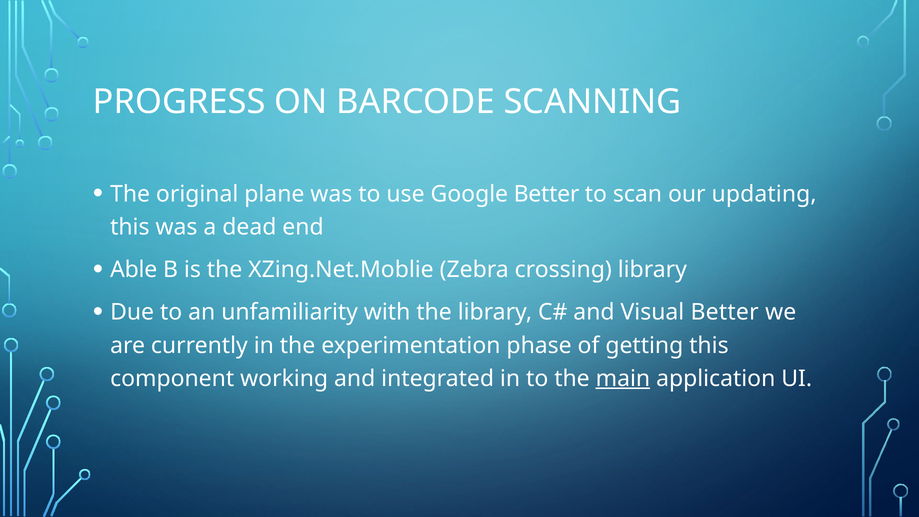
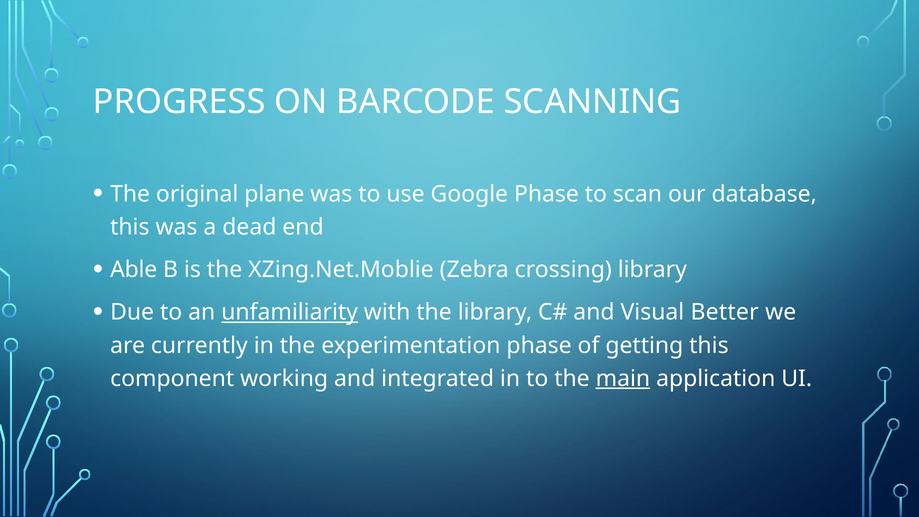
Google Better: Better -> Phase (546, 194)
updating: updating -> database (764, 194)
unfamiliarity underline: none -> present (290, 312)
